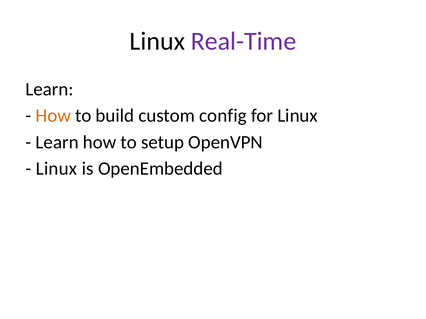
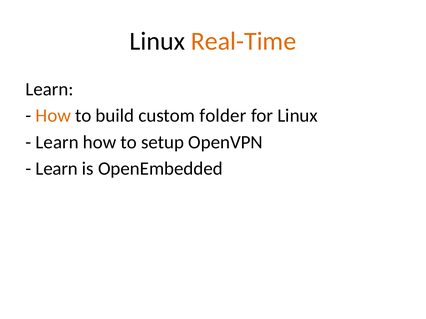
Real-Time colour: purple -> orange (244, 41)
config: config -> folder (223, 116)
Linux: Linux -> Learn (57, 169)
